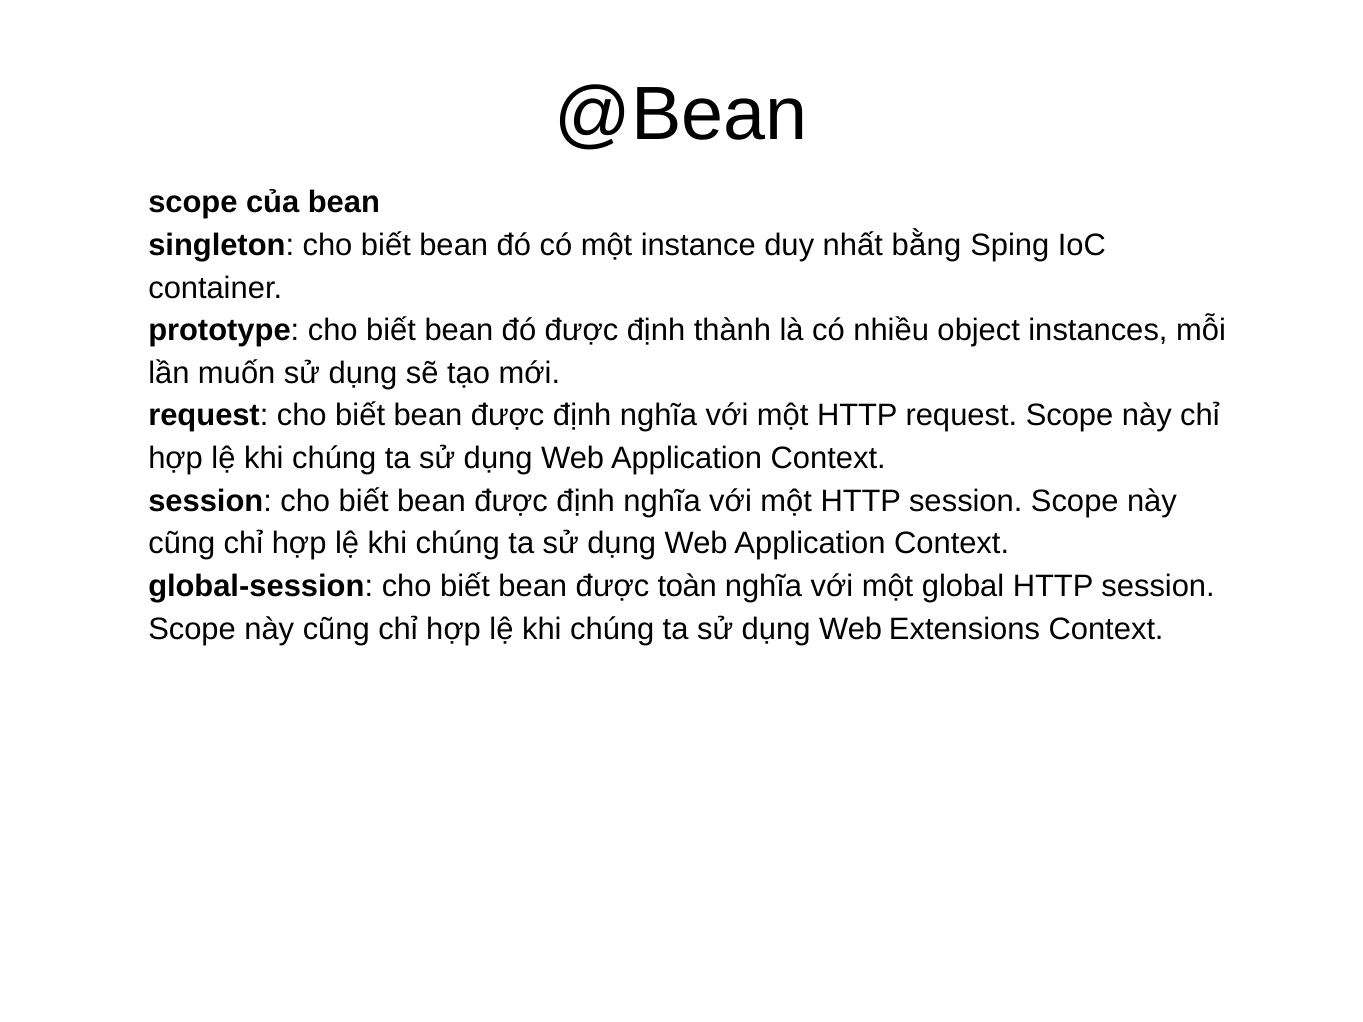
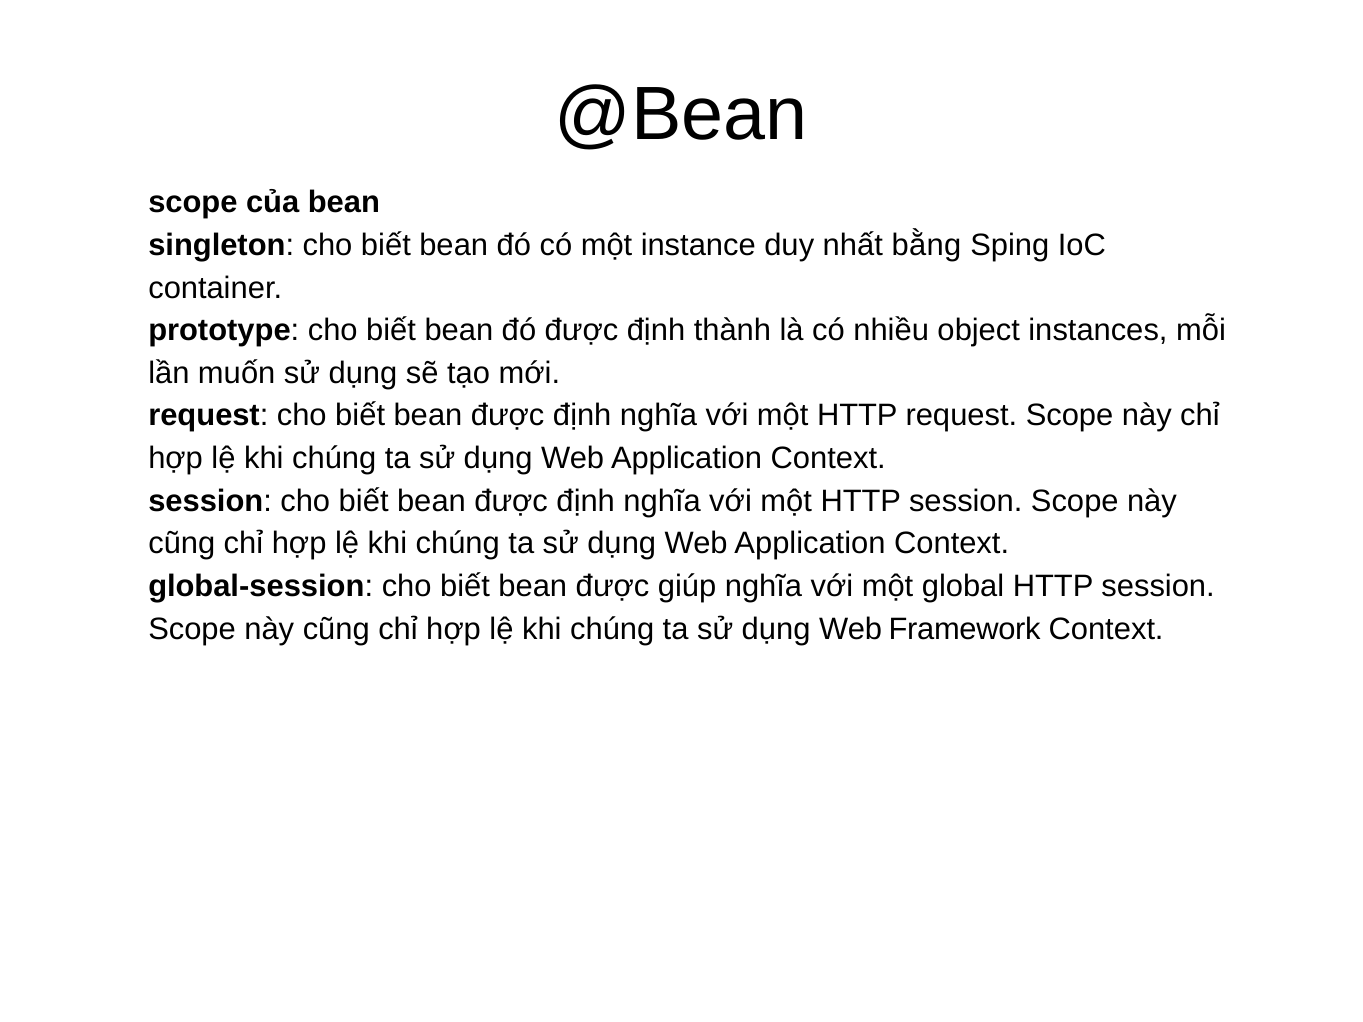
toàn: toàn -> giúp (687, 586)
Extensions: Extensions -> Framework (965, 629)
